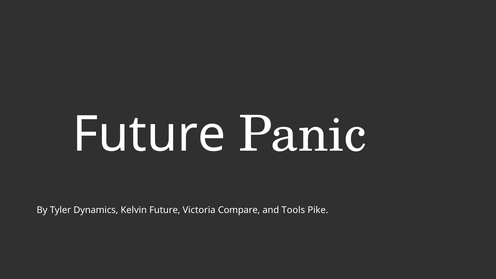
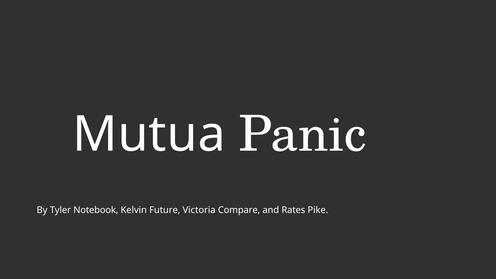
Future: Future -> Mutua (149, 134)
Dynamics: Dynamics -> Notebook (96, 210)
Tools: Tools -> Rates (293, 210)
